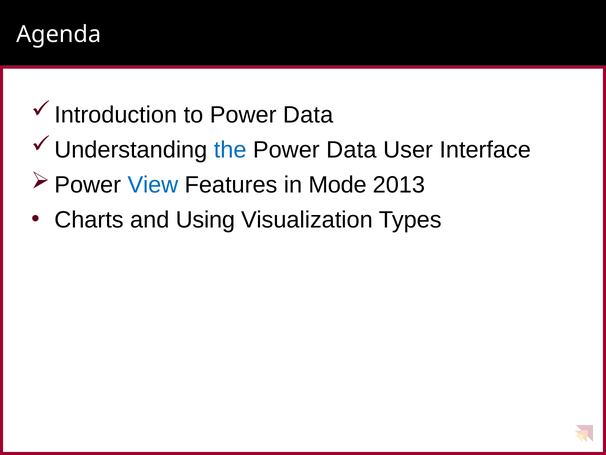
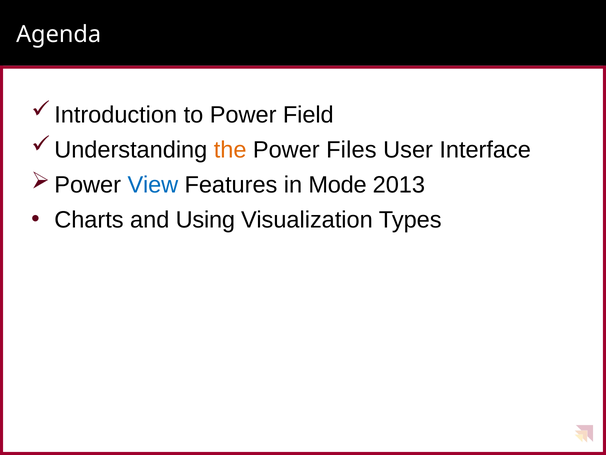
to Power Data: Data -> Field (308, 115)
the colour: blue -> orange (230, 150)
Data: Data -> Files (351, 150)
